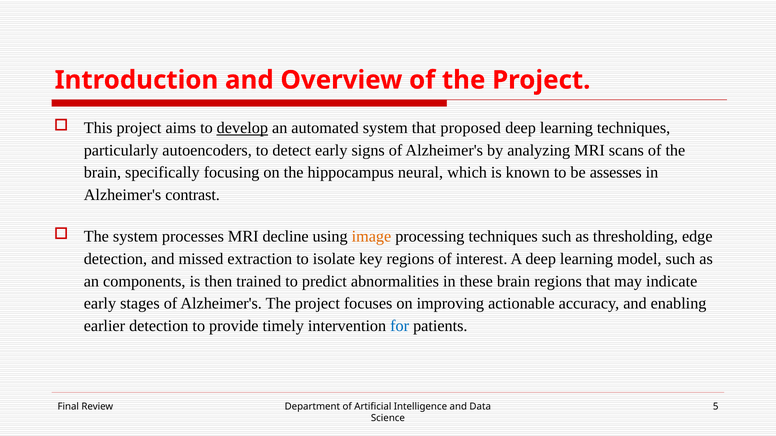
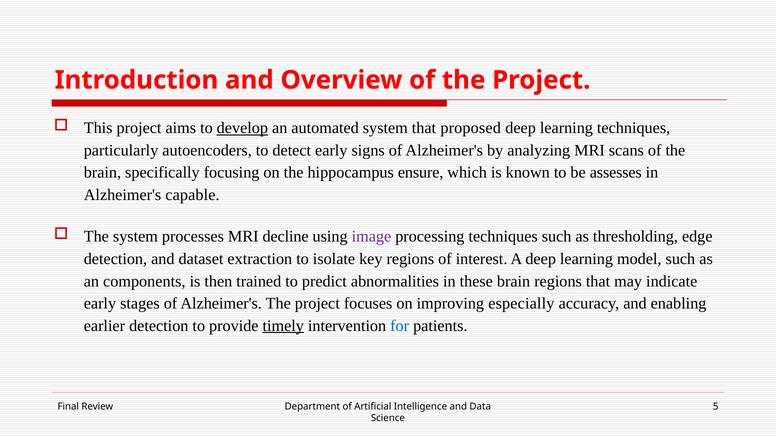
neural: neural -> ensure (421, 173)
contrast: contrast -> capable (192, 195)
image colour: orange -> purple (371, 237)
missed: missed -> dataset (201, 259)
actionable: actionable -> especially (521, 304)
timely underline: none -> present (283, 326)
